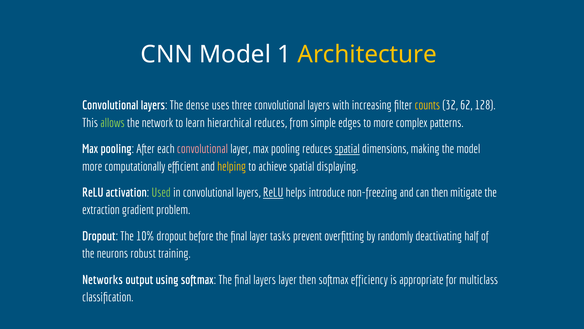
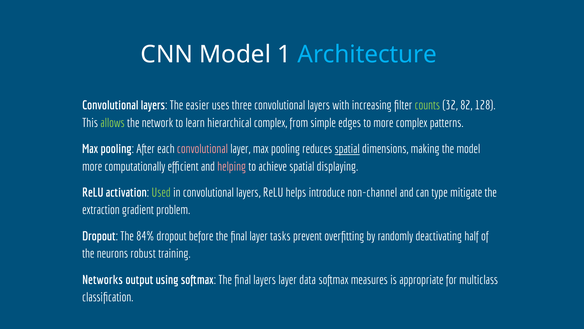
Architecture colour: yellow -> light blue (367, 54)
dense: dense -> easier (198, 105)
counts colour: yellow -> light green (427, 105)
62: 62 -> 82 (466, 105)
hierarchical reduces: reduces -> complex (271, 123)
helping colour: yellow -> pink (232, 166)
ReLU underline: present -> none (273, 193)
non-freezing: non-freezing -> non-channel (372, 193)
can then: then -> type (440, 193)
10%: 10% -> 84% (145, 236)
layer then: then -> data (308, 280)
efficiency: efficiency -> measures (369, 280)
